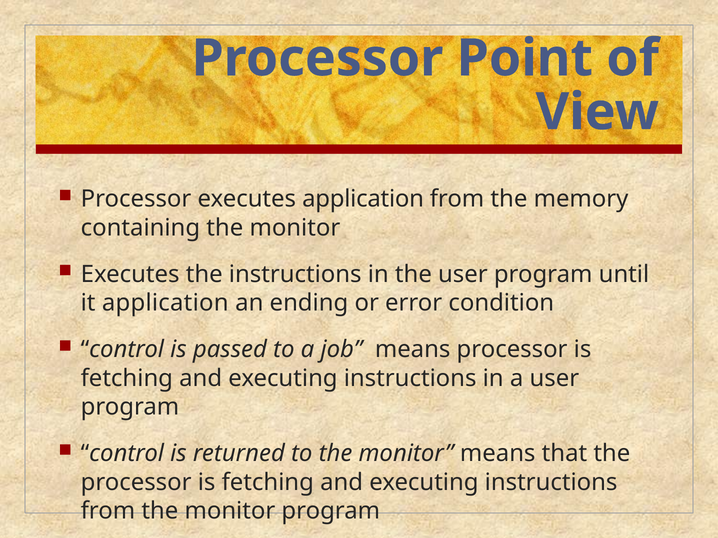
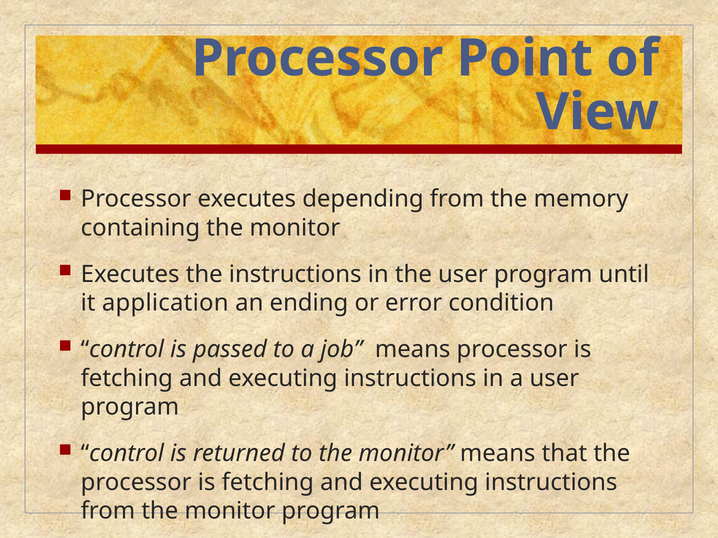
executes application: application -> depending (363, 199)
